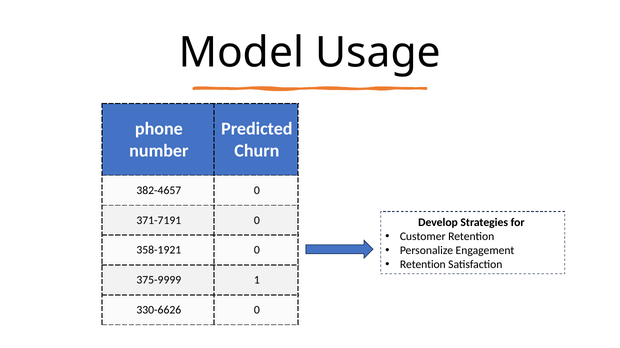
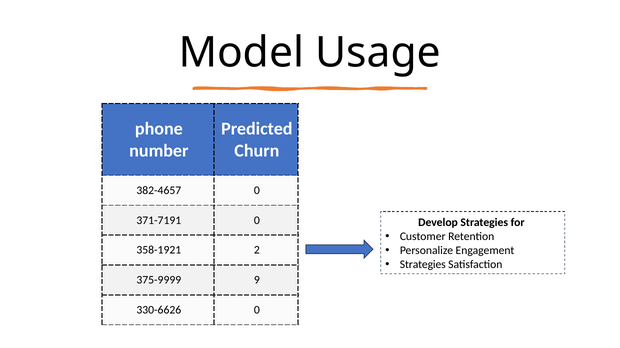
358-1921 0: 0 -> 2 (257, 251)
Retention: Retention -> Strategies (423, 265)
1: 1 -> 9 (257, 281)
